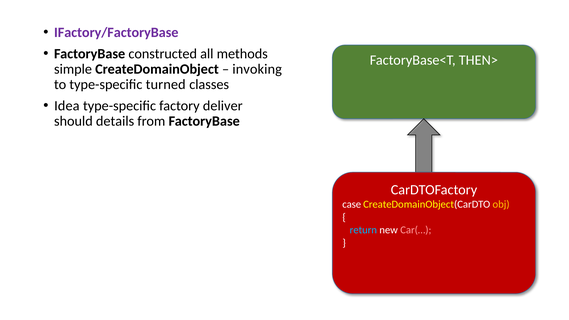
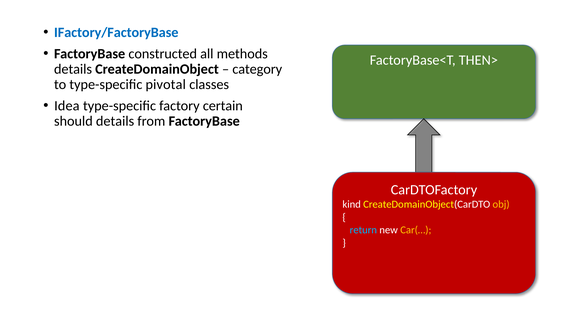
IFactory/FactoryBase colour: purple -> blue (116, 32)
simple: simple -> details (73, 69)
invoking: invoking -> category (257, 69)
turned: turned -> pivotal (166, 84)
deliver: deliver -> certain (223, 106)
case: case -> kind (352, 204)
Car(… colour: pink -> yellow (416, 230)
